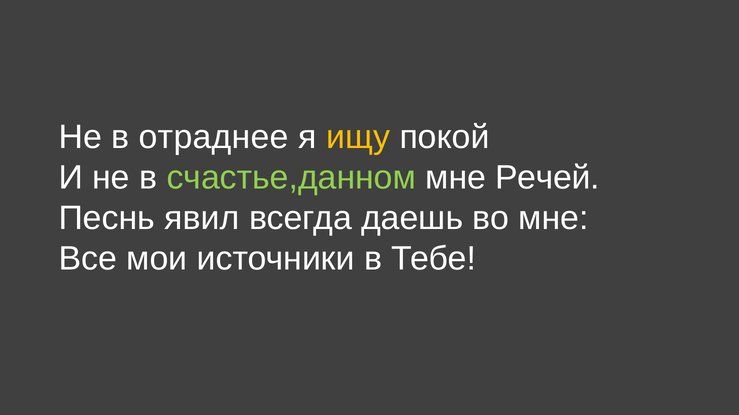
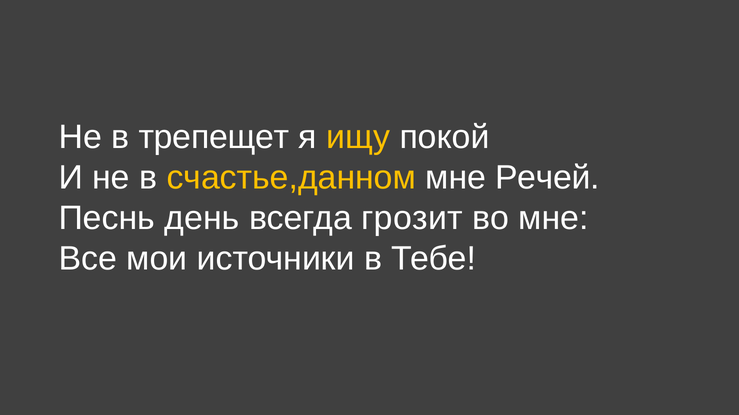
отраднее: отраднее -> трепещет (214, 137)
счастье,данном colour: light green -> yellow (291, 178)
явил: явил -> день (202, 218)
даешь: даешь -> грозит (412, 218)
